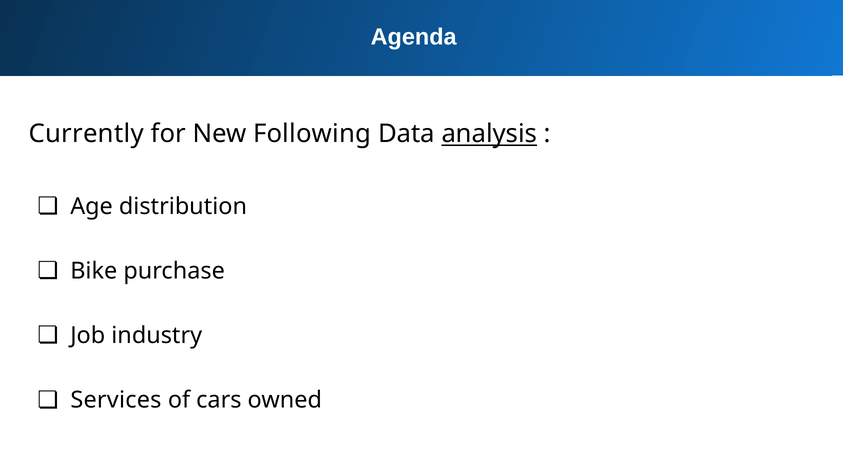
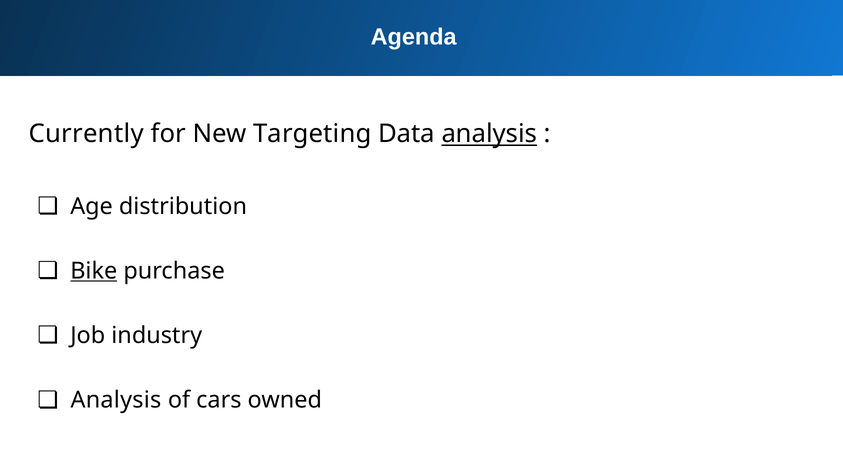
Following: Following -> Targeting (312, 134)
Bike underline: none -> present (94, 271)
Services: Services -> Analysis (116, 400)
